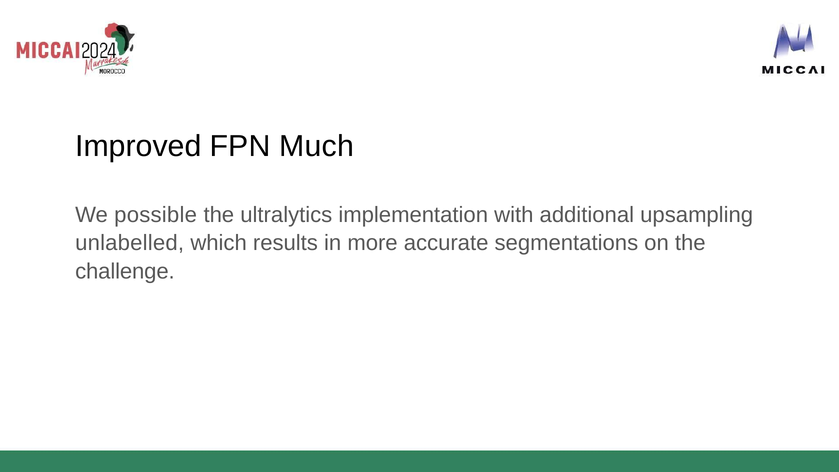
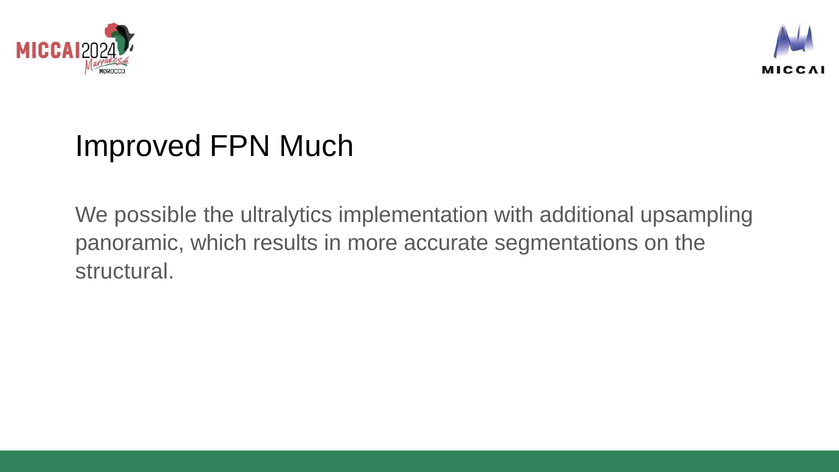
unlabelled: unlabelled -> panoramic (130, 243)
challenge: challenge -> structural (125, 271)
